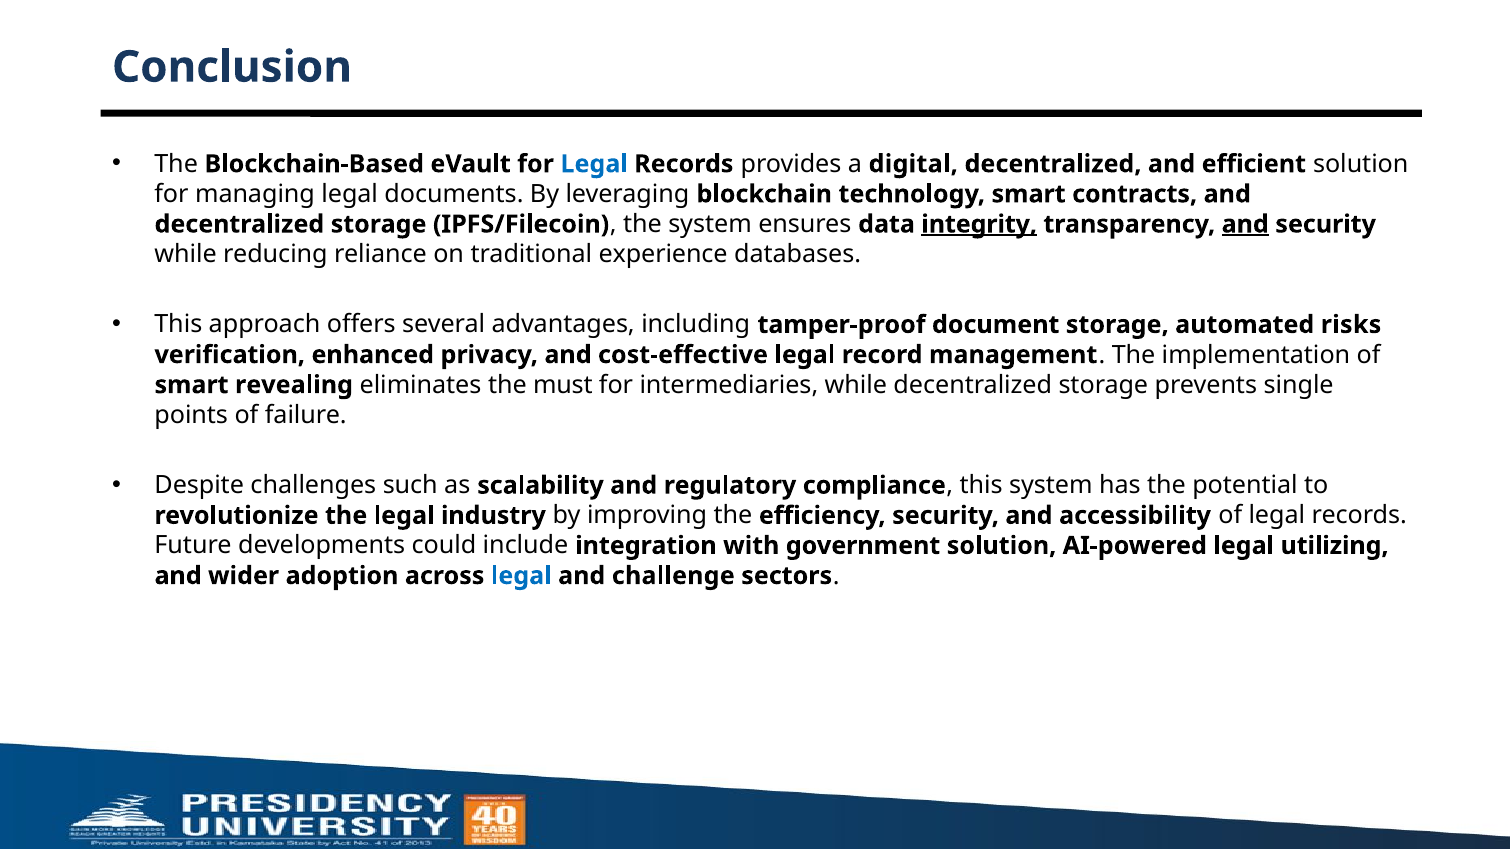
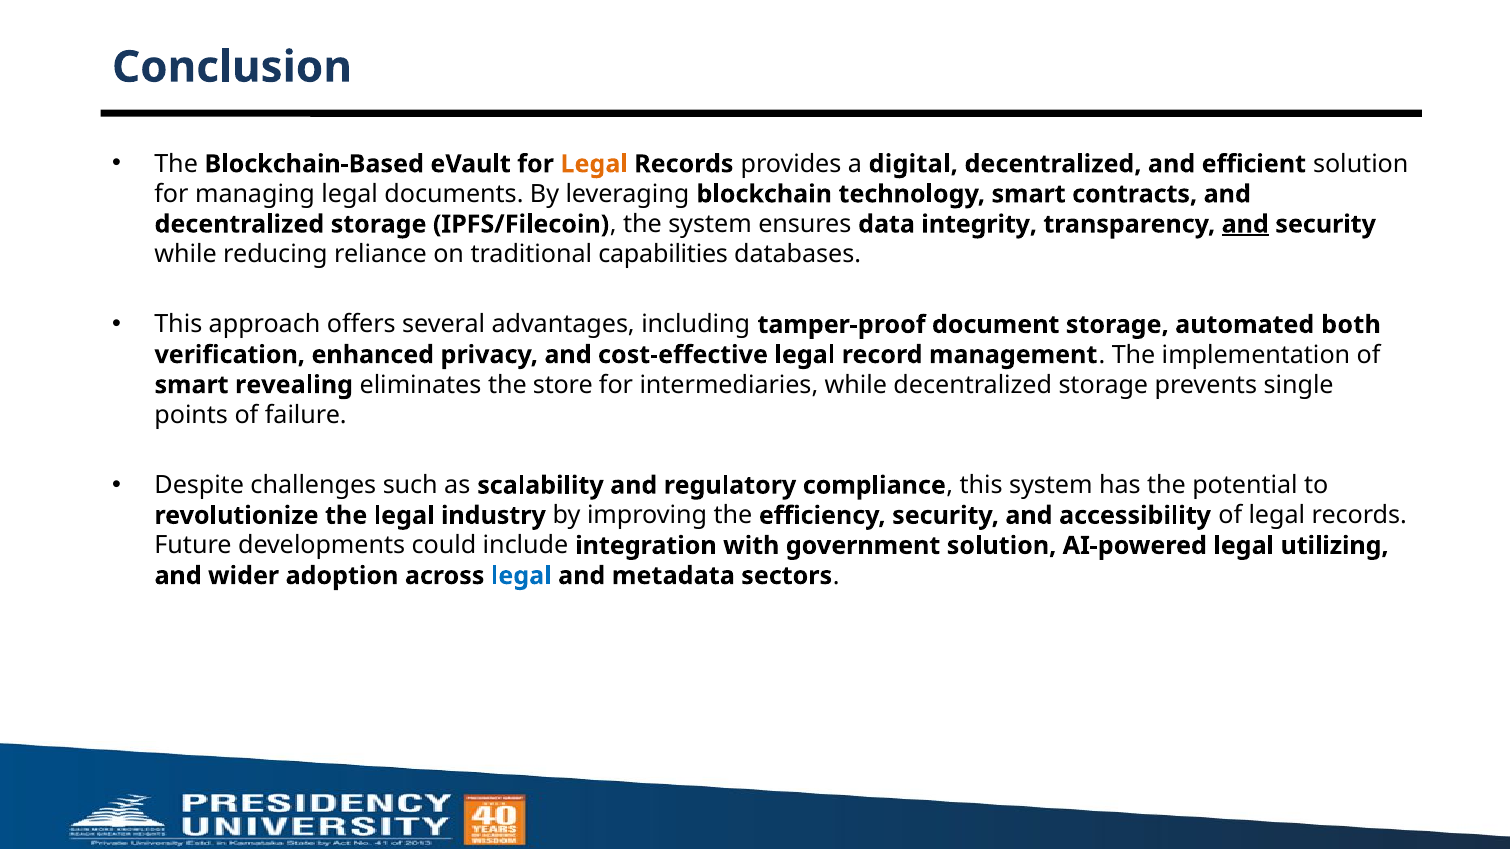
Legal colour: blue -> orange (594, 164)
integrity underline: present -> none (979, 224)
experience: experience -> capabilities (663, 254)
risks: risks -> both (1351, 325)
must: must -> store (563, 385)
challenge: challenge -> metadata (673, 576)
